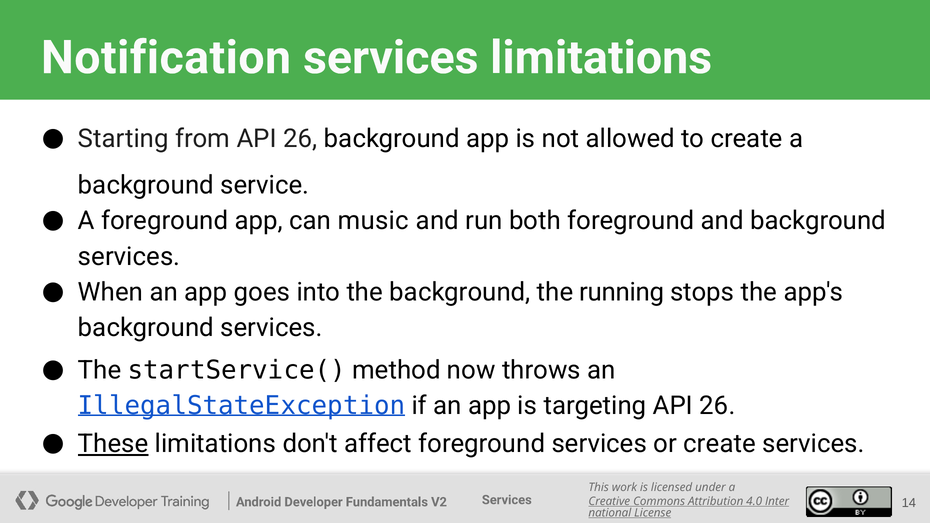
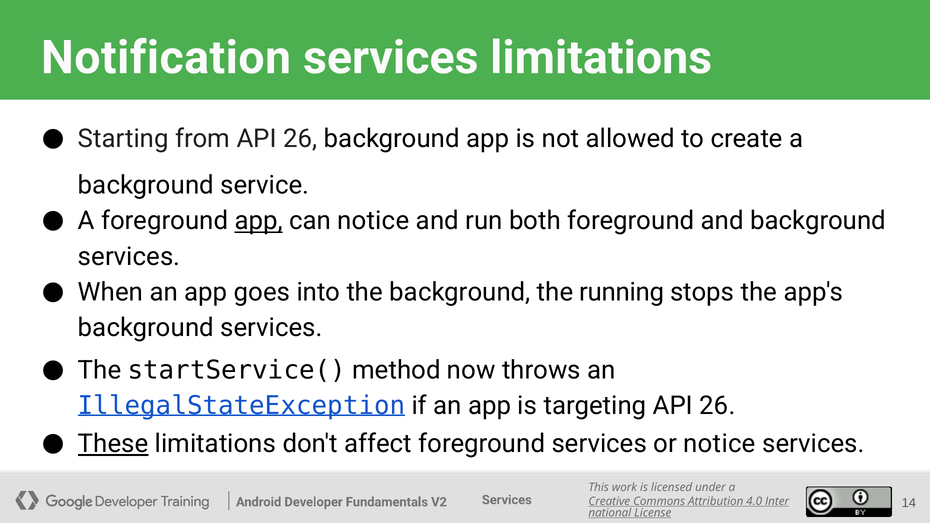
app underline: none -> present (259, 221)
can music: music -> notice (373, 221)
or create: create -> notice (720, 444)
